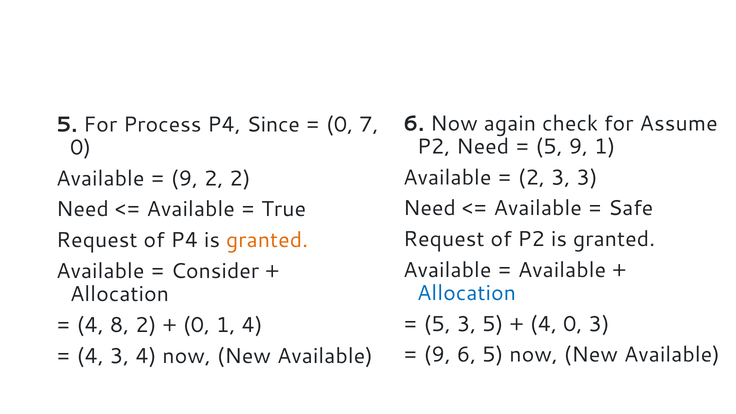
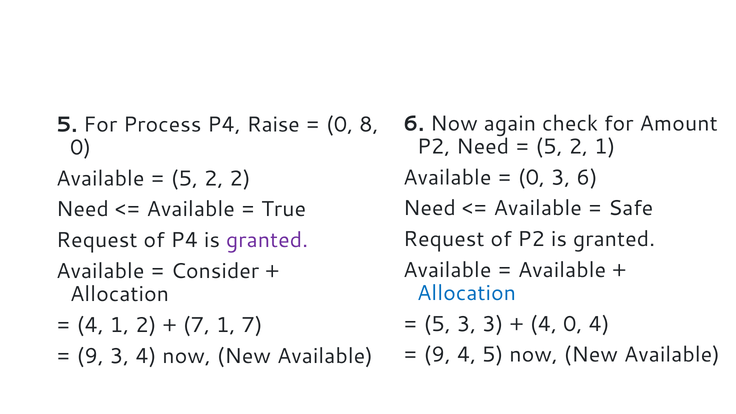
Assume: Assume -> Amount (679, 124)
Since: Since -> Raise (273, 124)
7: 7 -> 8 (369, 124)
9: 9 -> 2 (578, 147)
2: 2 -> 0 (531, 178)
3 3: 3 -> 6 (587, 178)
9: 9 -> 5 (184, 178)
granted colour: orange -> purple (267, 240)
3 5: 5 -> 3 (493, 324)
0 3: 3 -> 4 (599, 324)
4 8: 8 -> 1 (119, 325)
0: 0 -> 7 (196, 325)
1 4: 4 -> 7 (252, 325)
9 6: 6 -> 4 (466, 355)
4: 4 -> 9 (90, 356)
